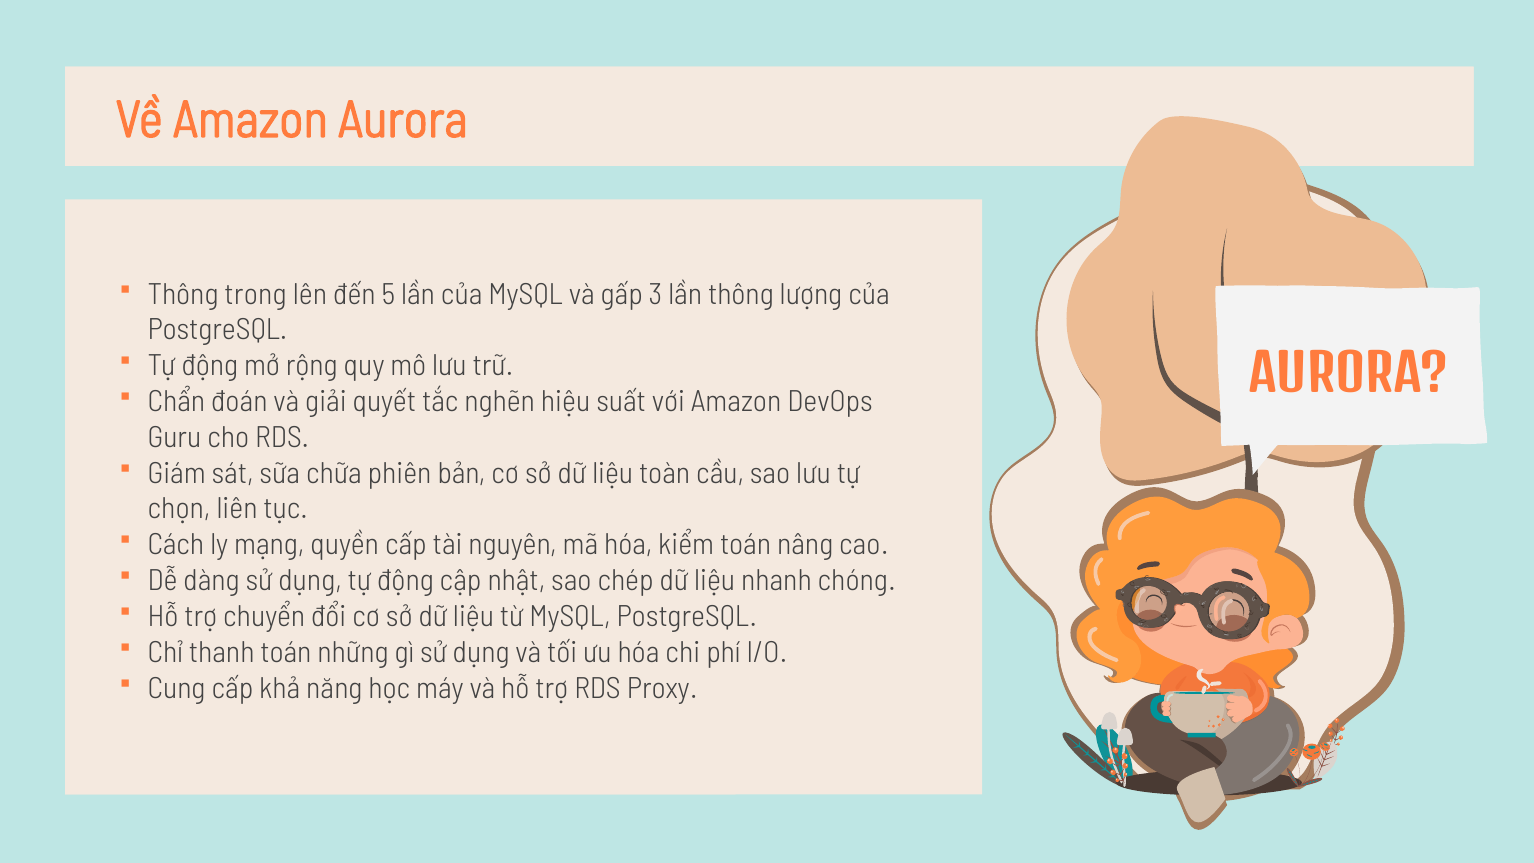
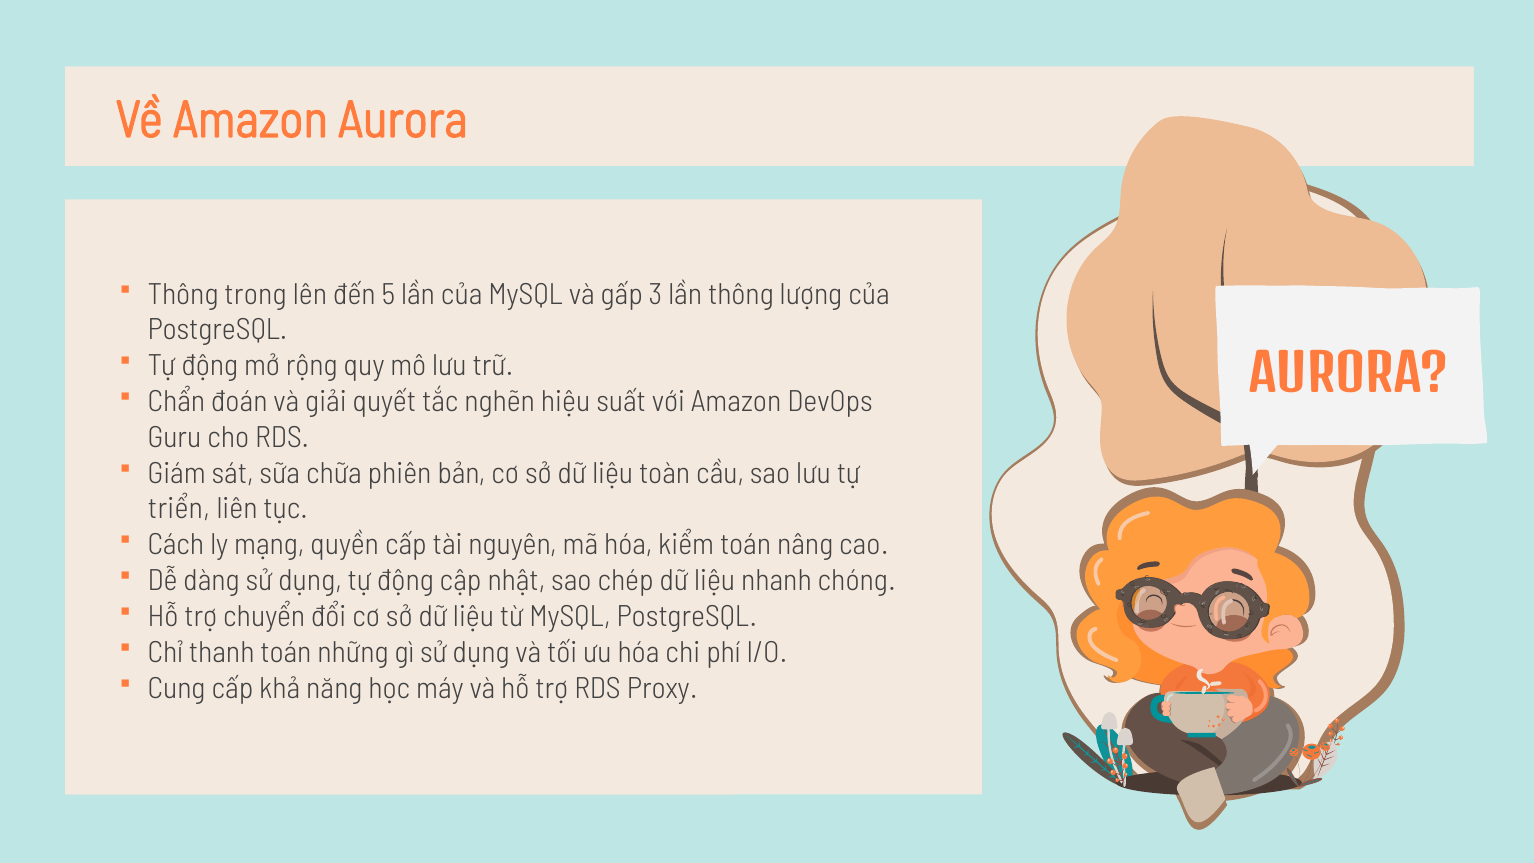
chọn: chọn -> triển (179, 509)
